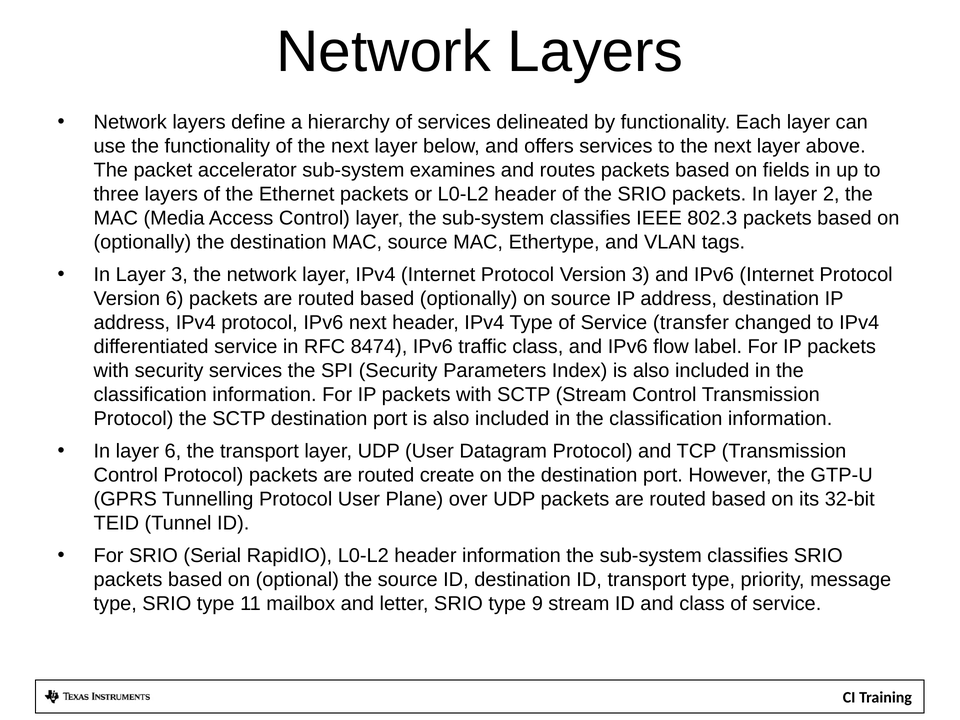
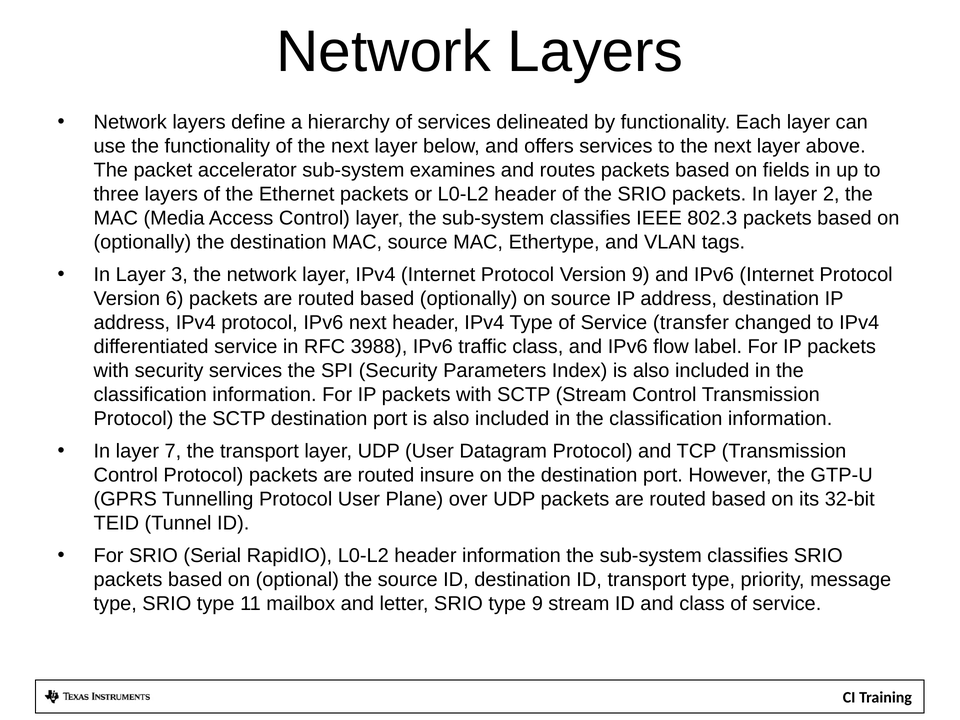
Version 3: 3 -> 9 (641, 275)
8474: 8474 -> 3988 (379, 347)
layer 6: 6 -> 7 (173, 451)
create: create -> insure (447, 475)
